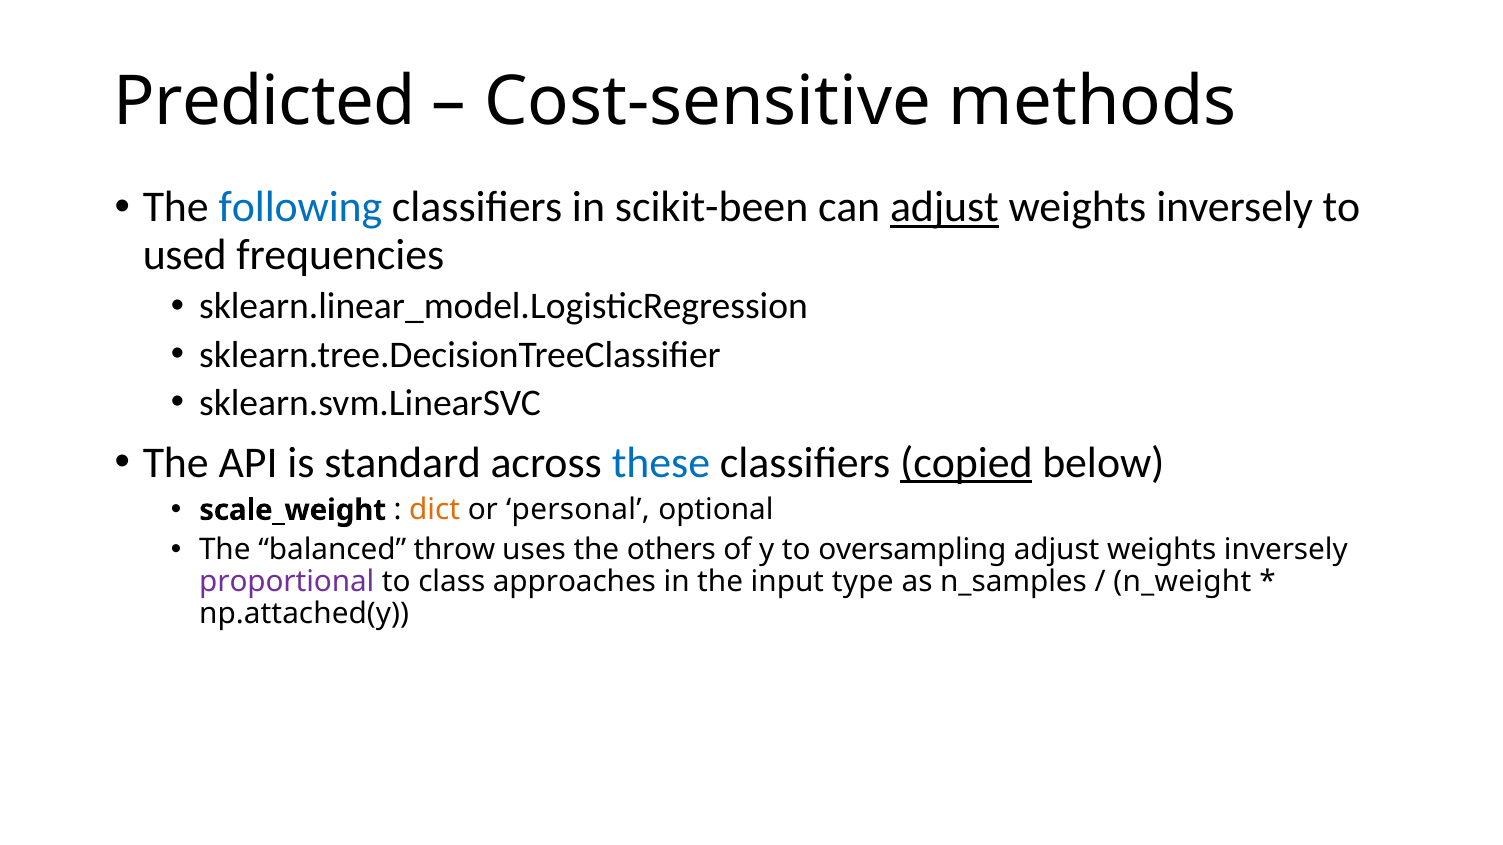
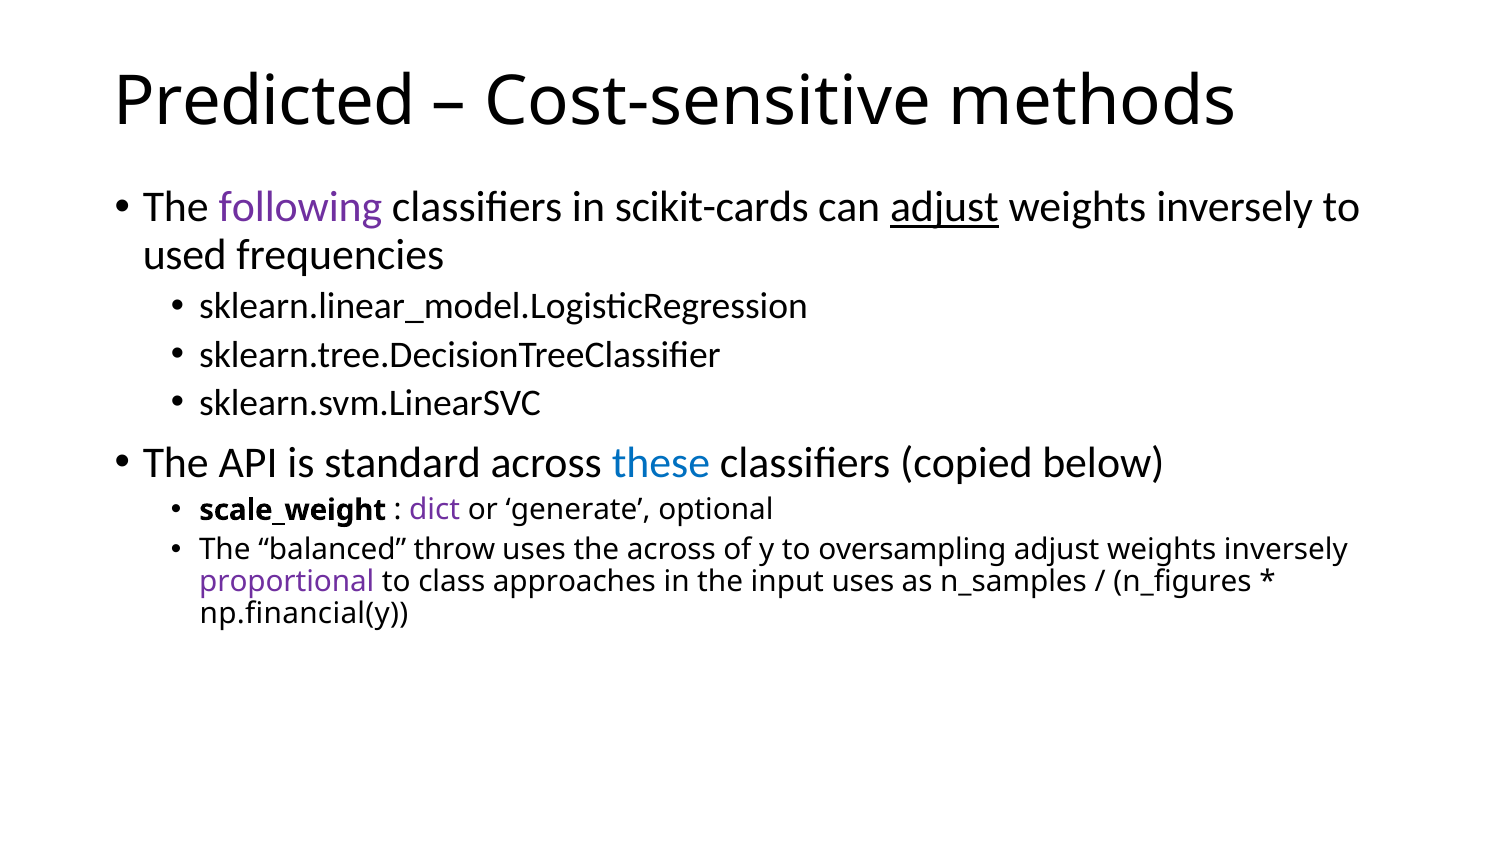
following colour: blue -> purple (300, 207)
scikit-been: scikit-been -> scikit-cards (712, 207)
copied underline: present -> none (966, 463)
dict colour: orange -> purple (435, 510)
personal: personal -> generate (578, 510)
the others: others -> across (671, 550)
input type: type -> uses (863, 582)
n_weight: n_weight -> n_figures (1183, 582)
np.attached(y: np.attached(y -> np.financial(y (304, 614)
